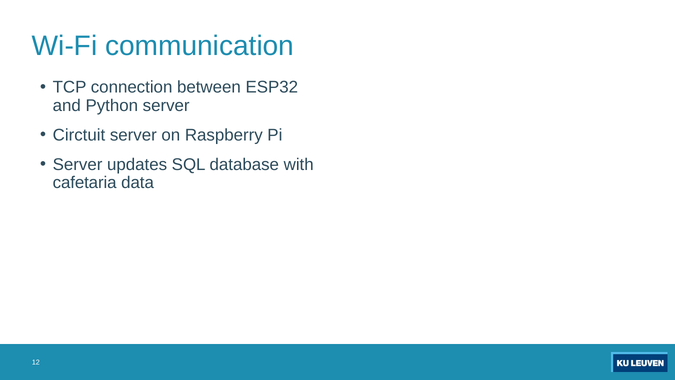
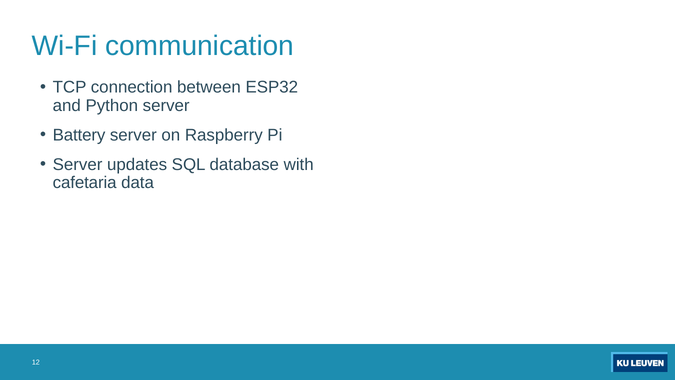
Circtuit: Circtuit -> Battery (79, 135)
